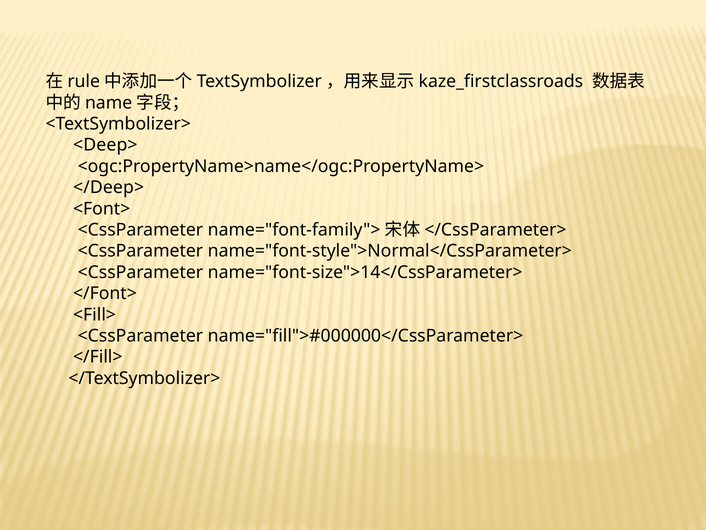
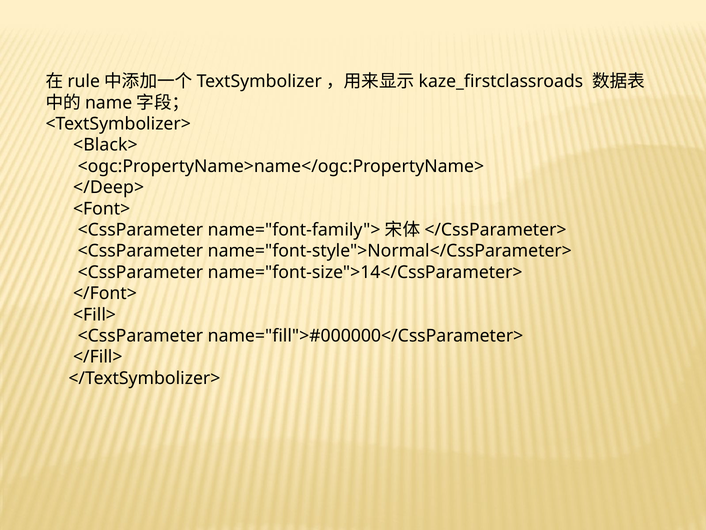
<Deep>: <Deep> -> <Black> (105, 145)
